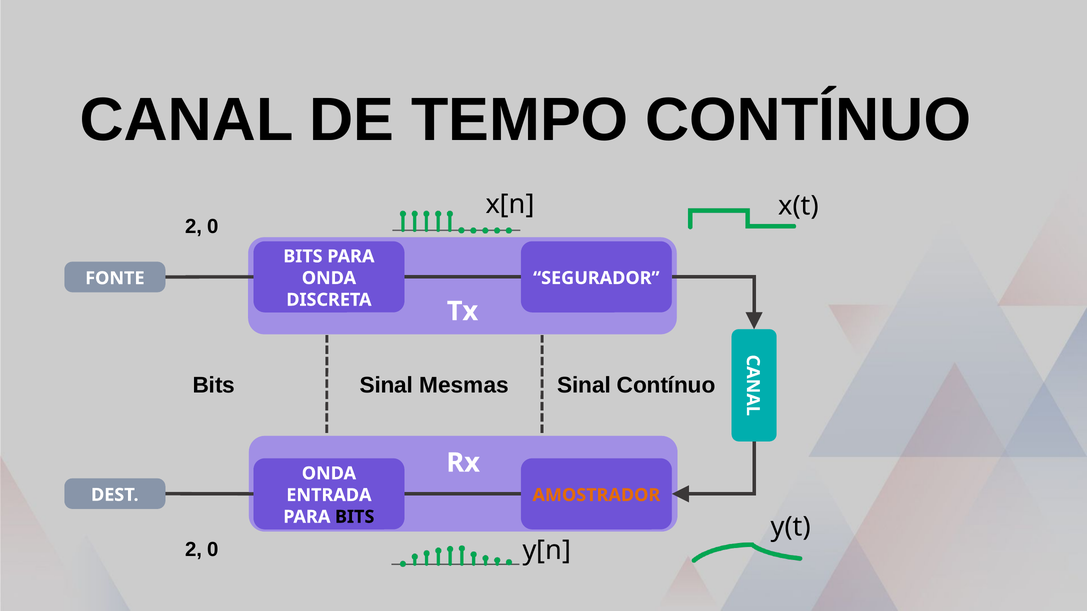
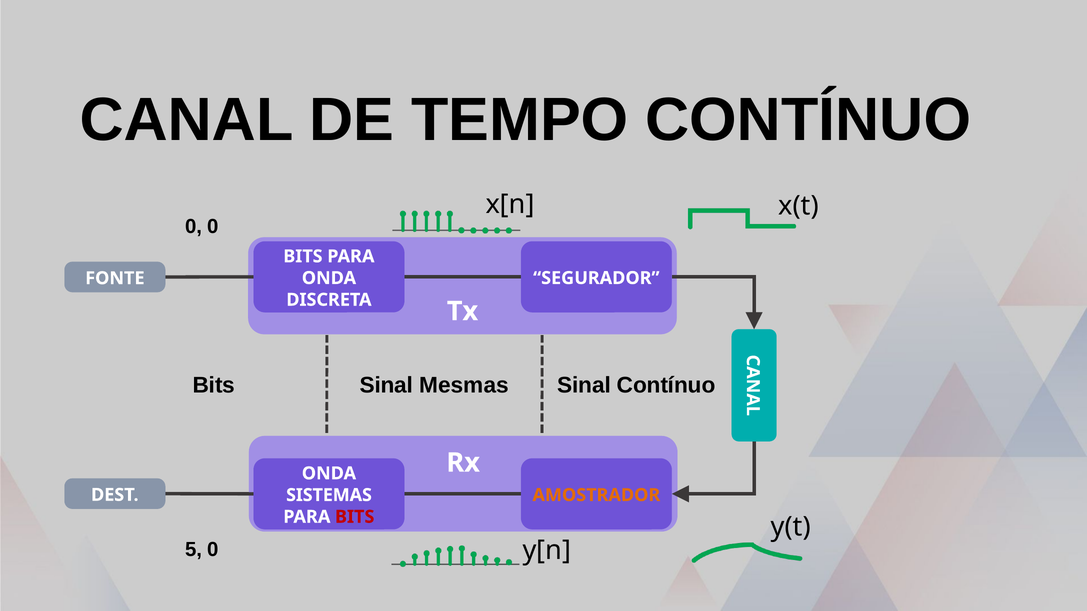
2: 2 -> 0 (193, 227)
ENTRADA: ENTRADA -> SISTEMAS (329, 495)
BITS colour: black -> red (355, 517)
2: 2 -> 5 (193, 550)
